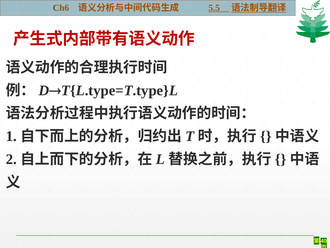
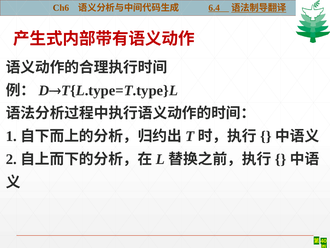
5.5: 5.5 -> 6.4 (214, 8)
